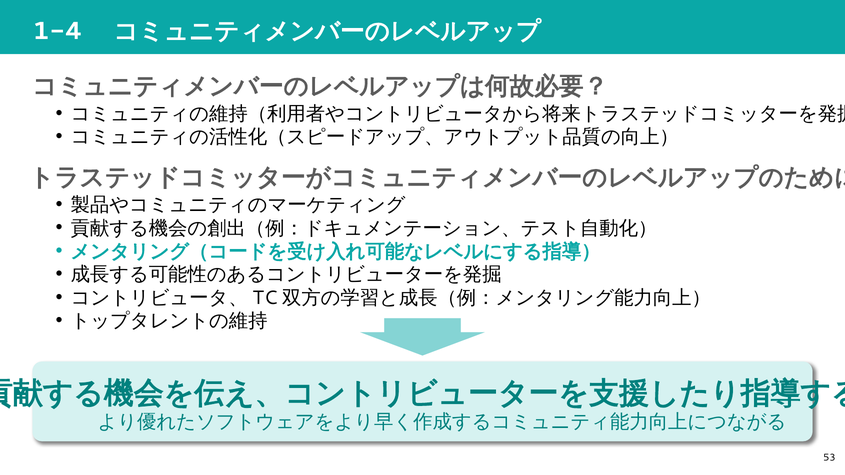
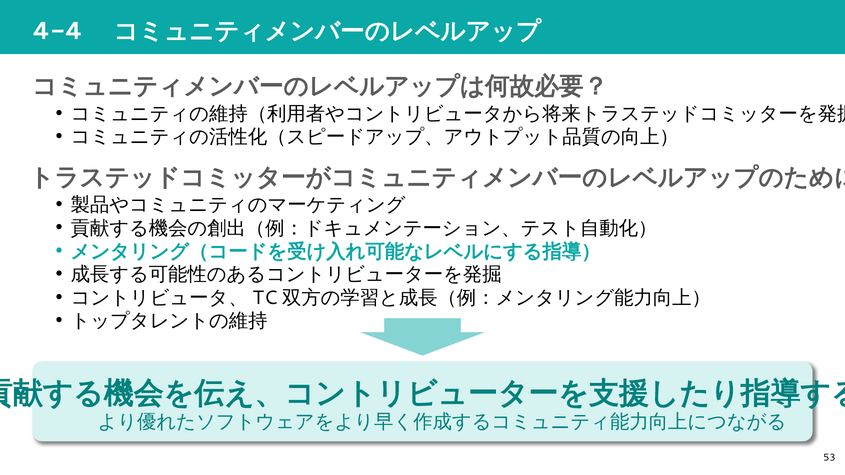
1-4: 1-4 -> 4-4 (58, 31)
